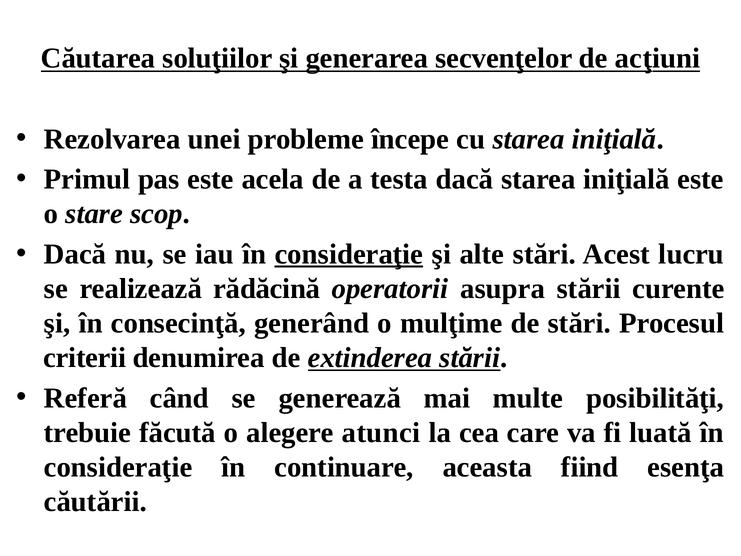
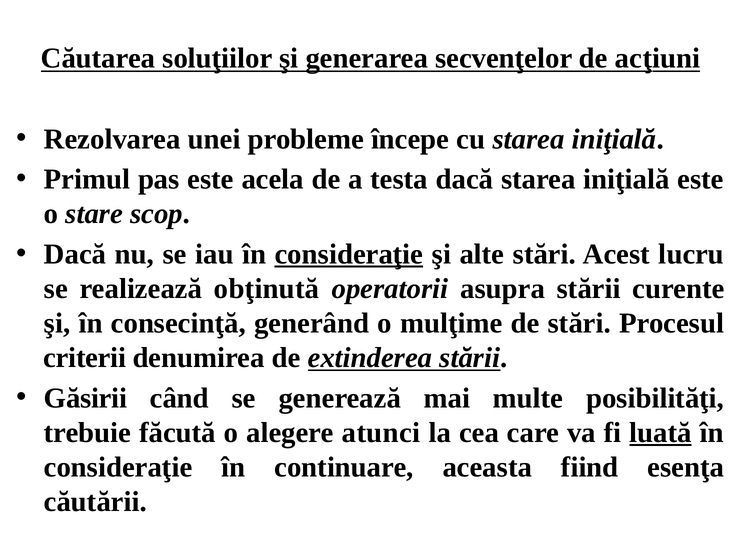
rădăcină: rădăcină -> obţinută (267, 289)
Referă: Referă -> Găsirii (86, 398)
luată underline: none -> present (661, 432)
